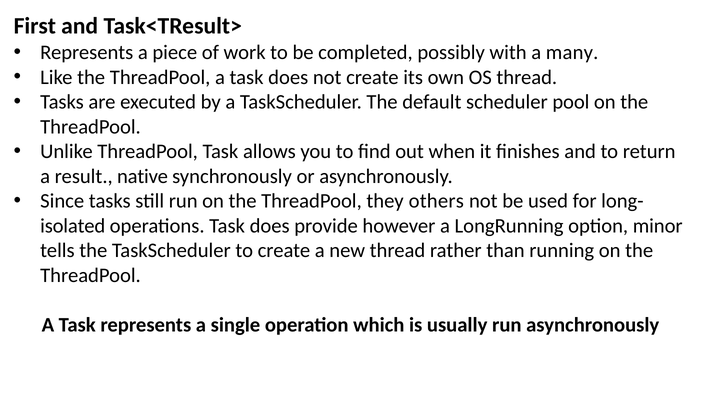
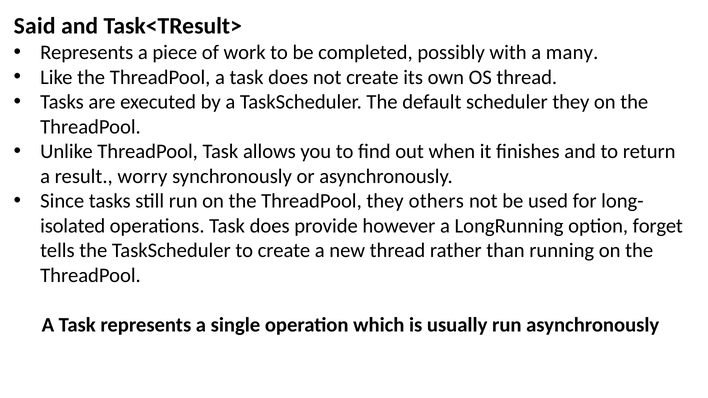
First: First -> Said (35, 26)
scheduler pool: pool -> they (571, 102)
native: native -> worry (142, 176)
minor: minor -> forget (658, 226)
